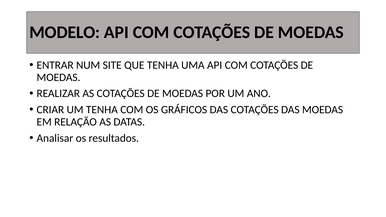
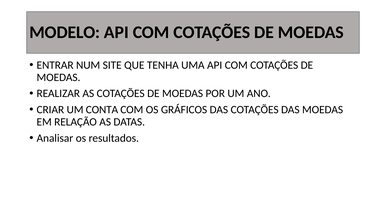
UM TENHA: TENHA -> CONTA (102, 110)
